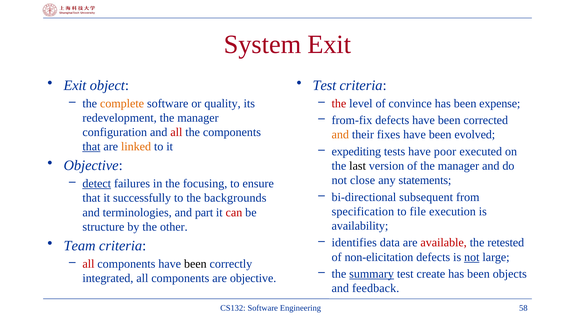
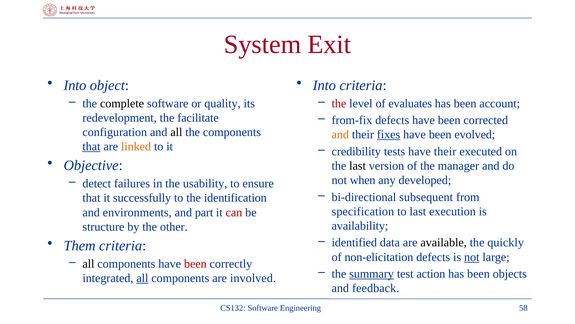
Exit: Exit -> Into (75, 85)
Test: Test -> Into (324, 85)
complete colour: orange -> black (122, 103)
convince: convince -> evaluates (410, 103)
expense: expense -> account (500, 103)
manager: manager -> facilitate (198, 118)
all colour: red -> black (176, 132)
fixes underline: none -> present (389, 134)
expediting: expediting -> credibility (356, 151)
have poor: poor -> their (445, 151)
close: close -> when (363, 180)
statements: statements -> developed (425, 180)
detect underline: present -> none (97, 183)
focusing: focusing -> usability (205, 183)
backgrounds: backgrounds -> identification (235, 198)
to file: file -> last (418, 211)
terminologies: terminologies -> environments (137, 212)
identifies: identifies -> identified (354, 242)
available colour: red -> black (444, 242)
retested: retested -> quickly (506, 242)
Team: Team -> Them (80, 245)
all colour: red -> black (88, 263)
been colour: black -> red (195, 263)
create: create -> action (431, 273)
all underline: none -> present (142, 278)
are objective: objective -> involved (253, 278)
